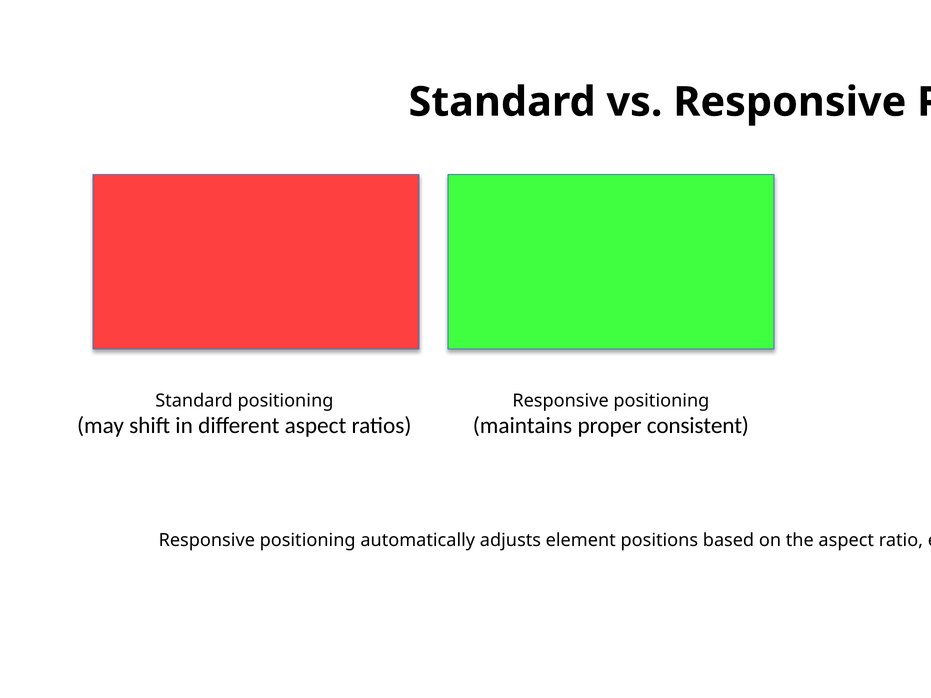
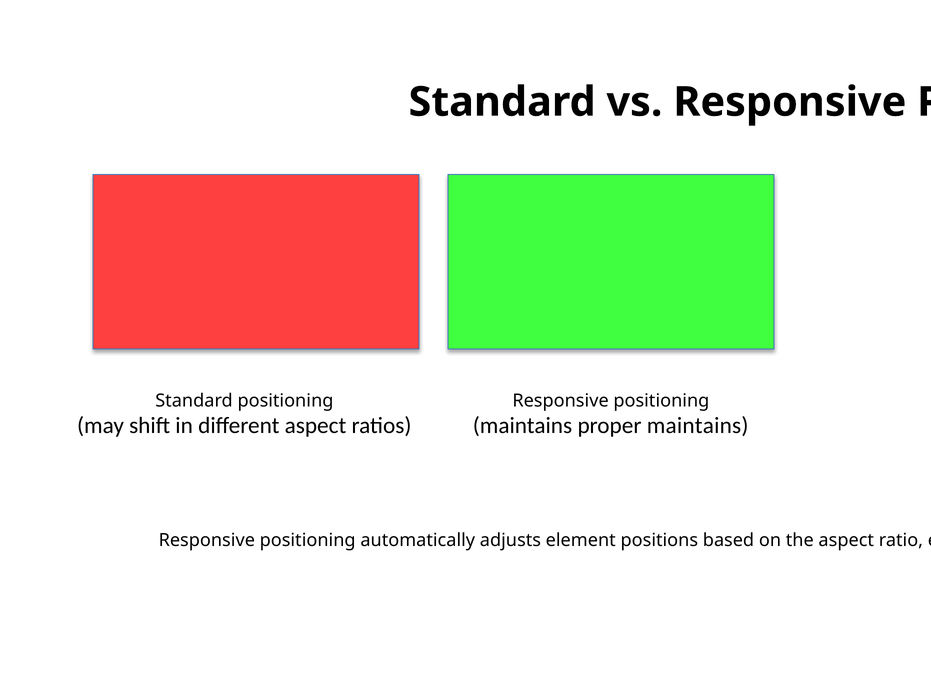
proper consistent: consistent -> maintains (698, 426)
